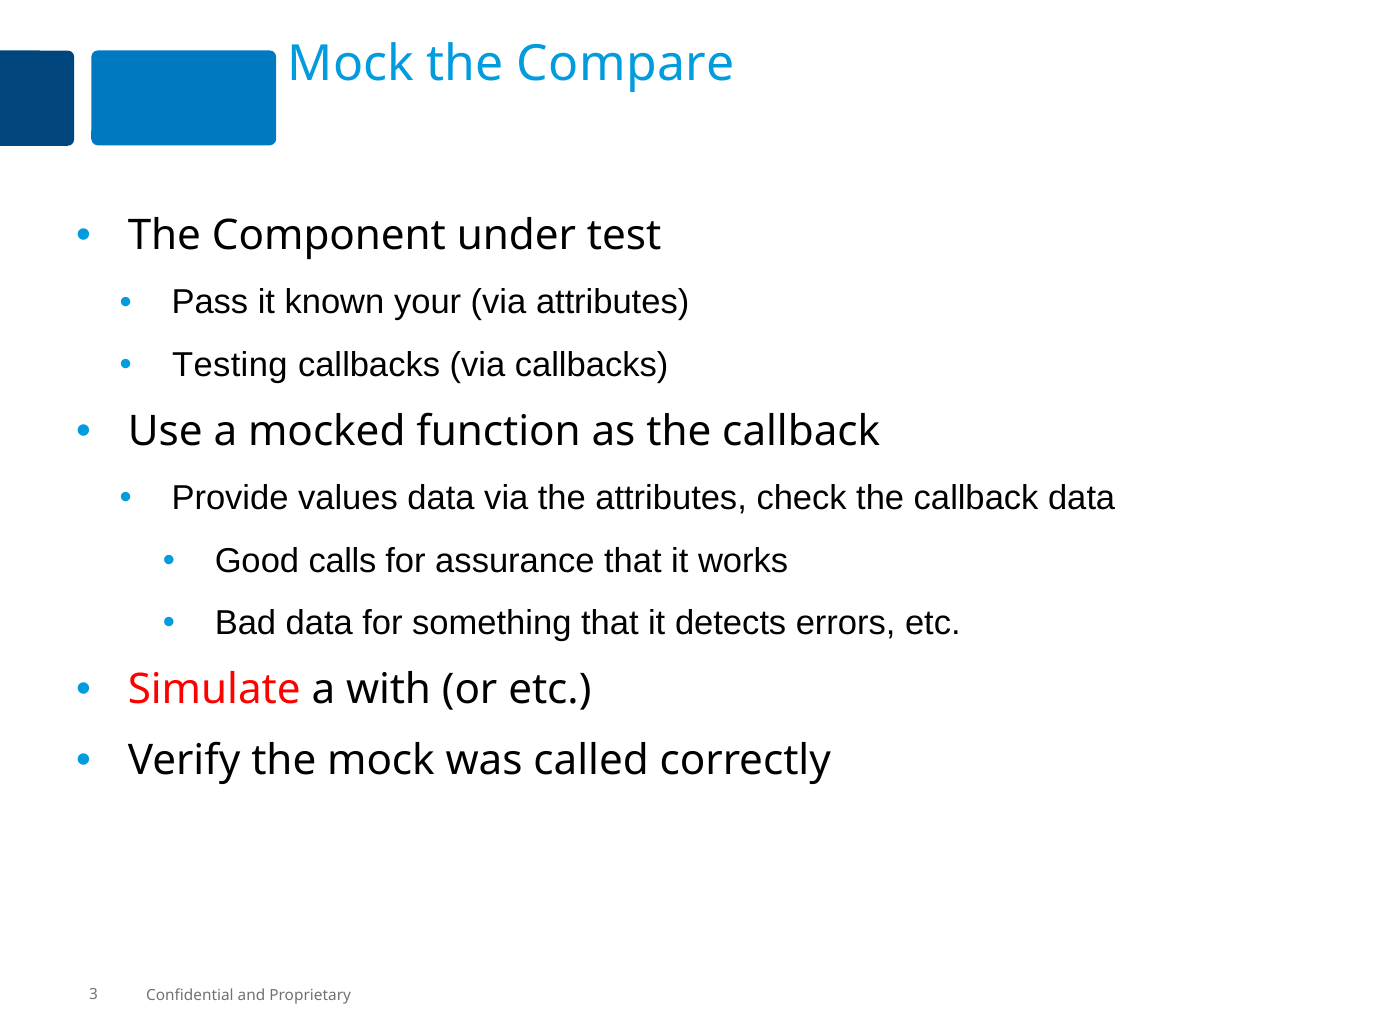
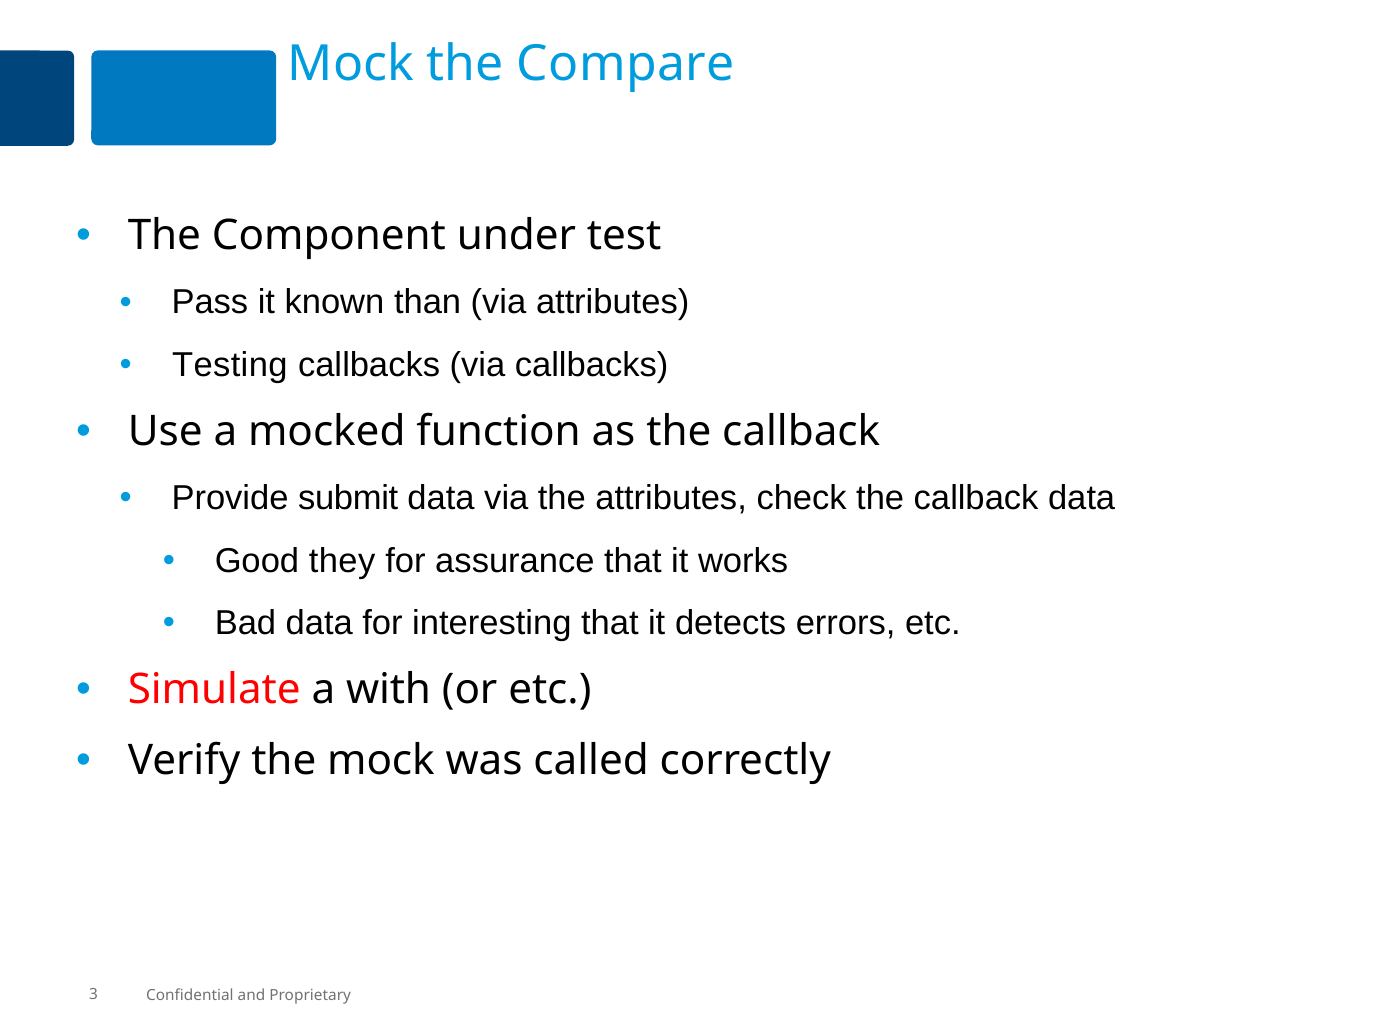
your: your -> than (428, 303)
values: values -> submit (348, 499)
calls: calls -> they (342, 561)
something: something -> interesting (492, 623)
